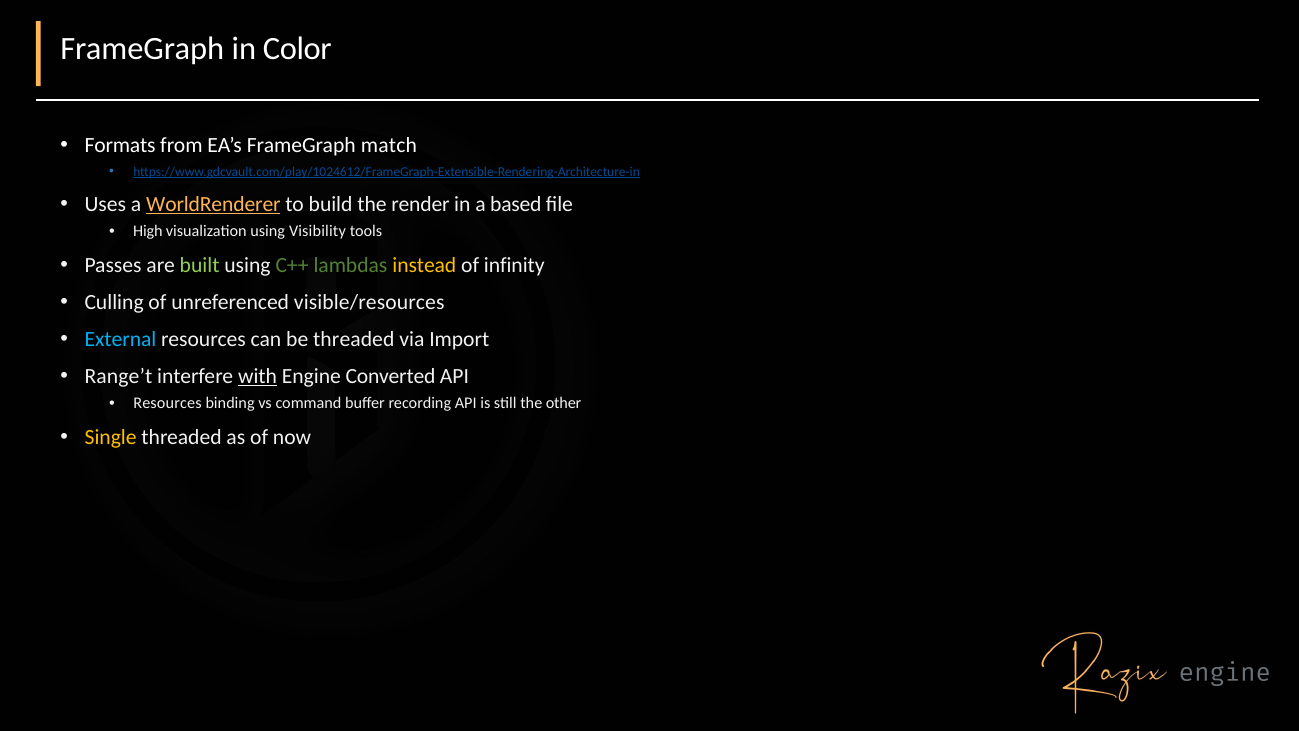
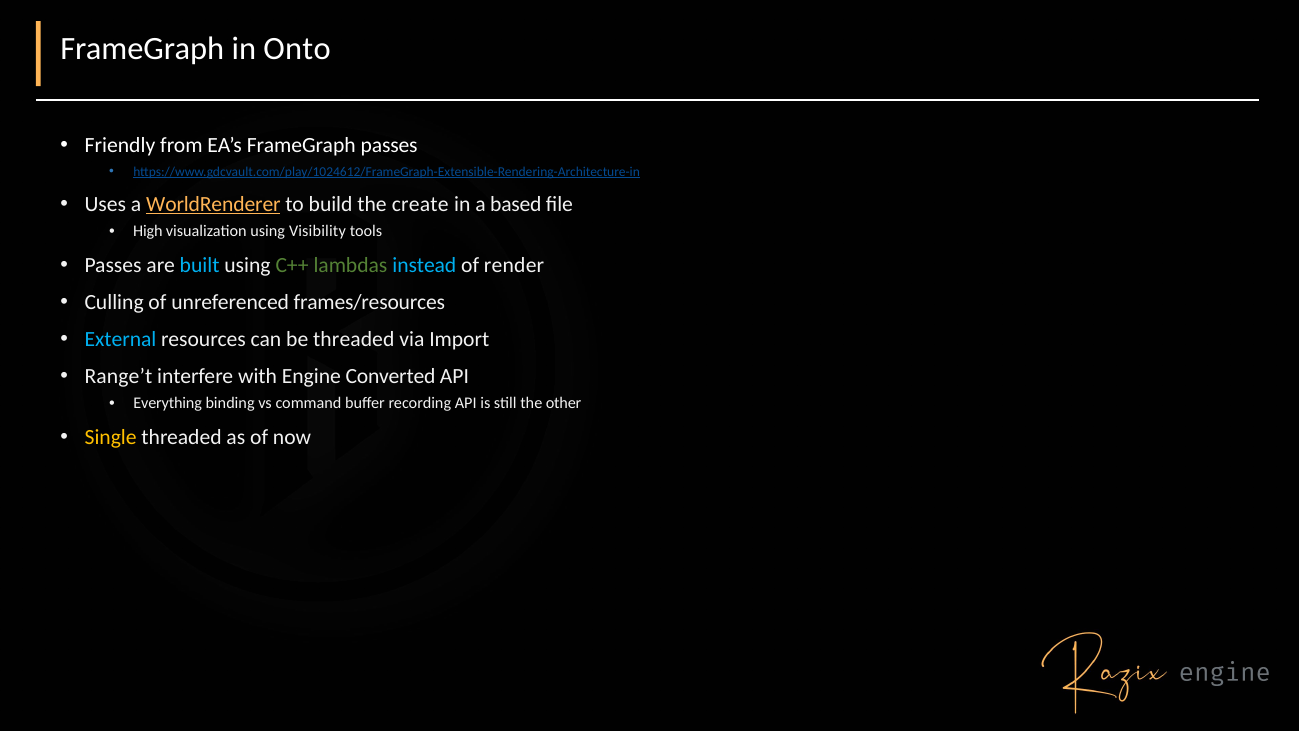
Color: Color -> Onto (297, 49)
Formats: Formats -> Friendly (120, 146)
FrameGraph match: match -> passes (389, 146)
render: render -> create (420, 204)
built colour: light green -> light blue (200, 265)
instead colour: yellow -> light blue (424, 265)
infinity: infinity -> render (514, 265)
visible/resources: visible/resources -> frames/resources (369, 302)
with underline: present -> none (258, 376)
Resources: Resources -> Everything (168, 403)
